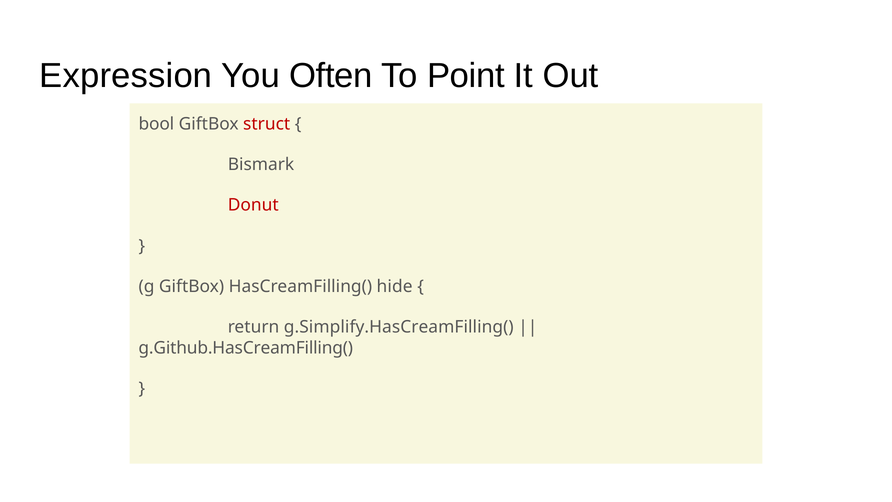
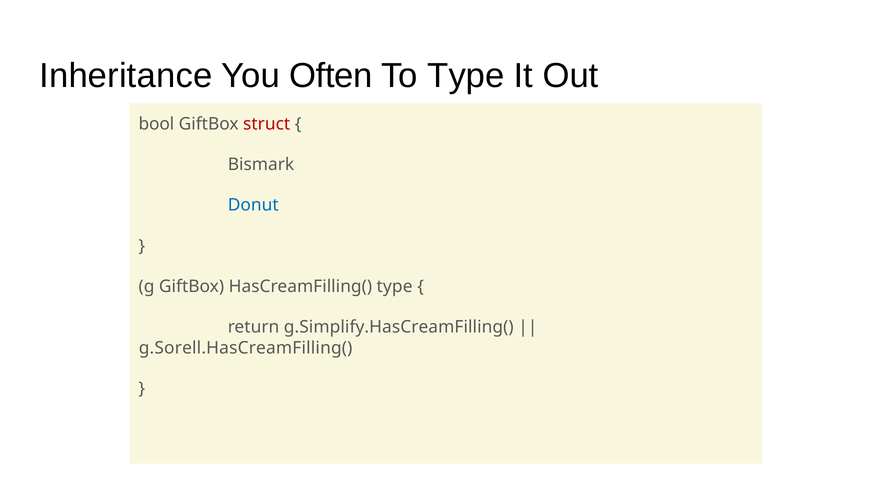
Expression: Expression -> Inheritance (126, 76)
To Point: Point -> Type (466, 76)
Donut colour: red -> blue (253, 205)
HasCreamFilling( hide: hide -> type (395, 286)
g.Github.HasCreamFilling(: g.Github.HasCreamFilling( -> g.Sorell.HasCreamFilling( (246, 348)
